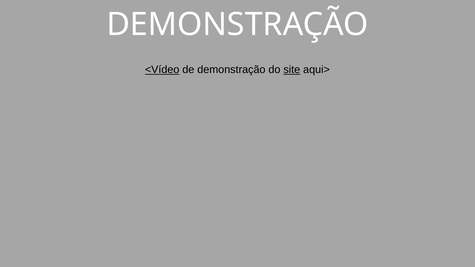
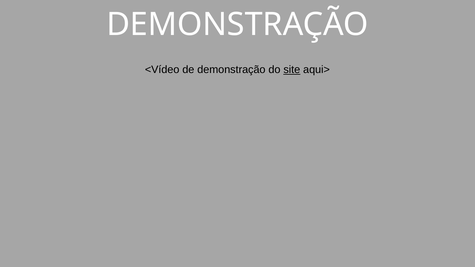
<Vídeo underline: present -> none (162, 70)
